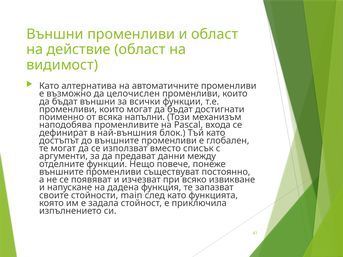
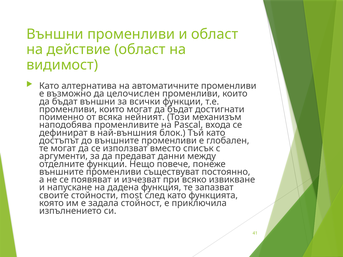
напълни: напълни -> нейният (145, 117)
main: main -> most (131, 195)
